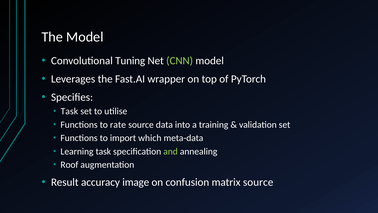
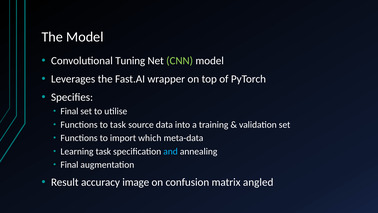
Task: Task -> Final (69, 111)
to rate: rate -> task (118, 125)
and colour: light green -> light blue (171, 151)
Roof: Roof -> Final (69, 165)
matrix source: source -> angled (258, 182)
